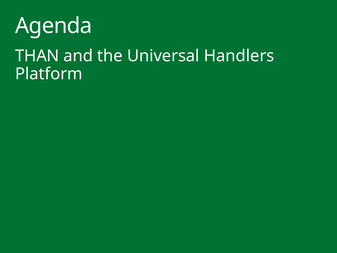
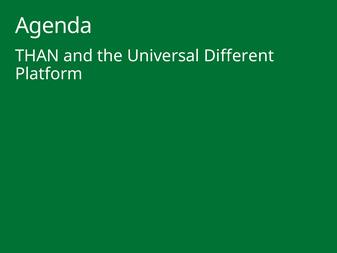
Handlers: Handlers -> Different (239, 56)
